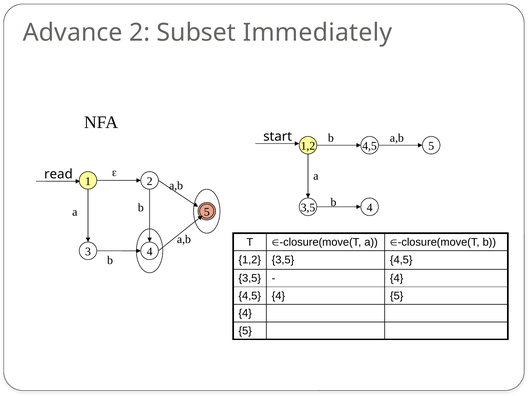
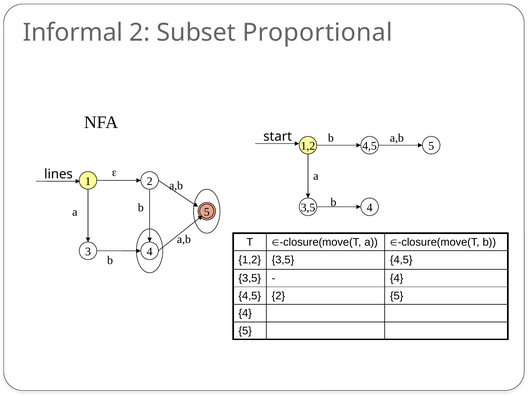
Advance: Advance -> Informal (73, 32)
Immediately: Immediately -> Proportional (317, 32)
read: read -> lines (58, 174)
4,5 4: 4 -> 2 (278, 296)
